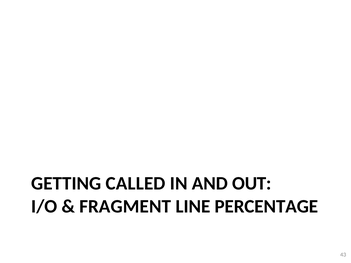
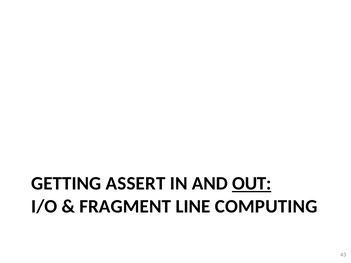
CALLED: CALLED -> ASSERT (136, 184)
OUT underline: none -> present (252, 184)
PERCENTAGE: PERCENTAGE -> COMPUTING (266, 206)
